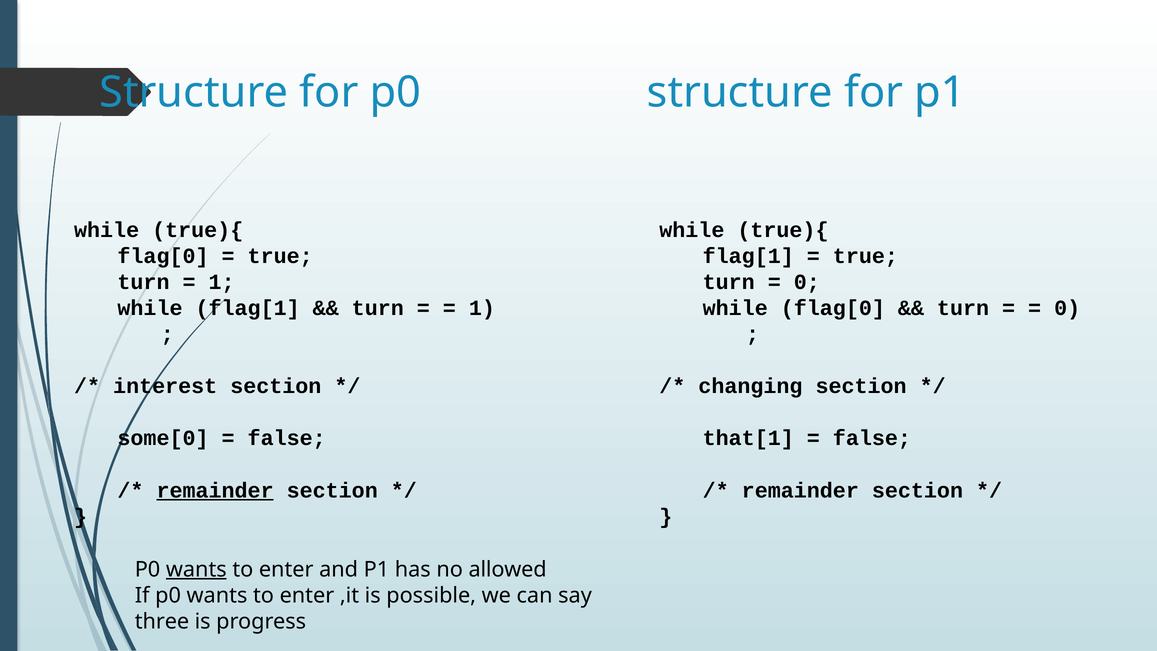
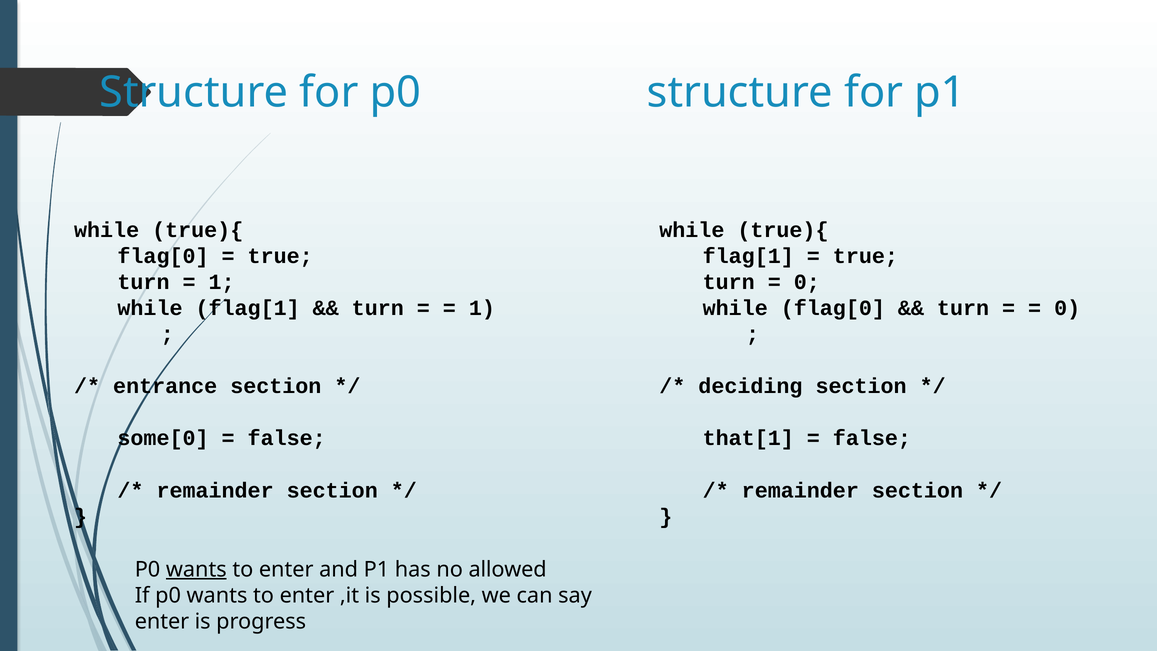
interest: interest -> entrance (165, 386)
changing: changing -> deciding (750, 386)
remainder underline: present -> none (215, 490)
three: three -> enter (162, 621)
